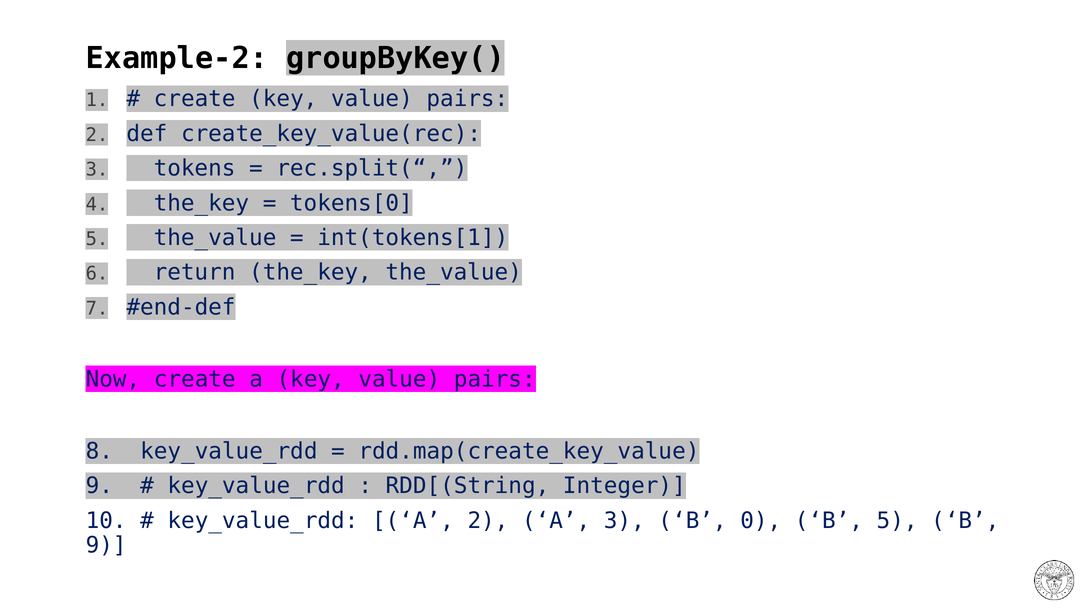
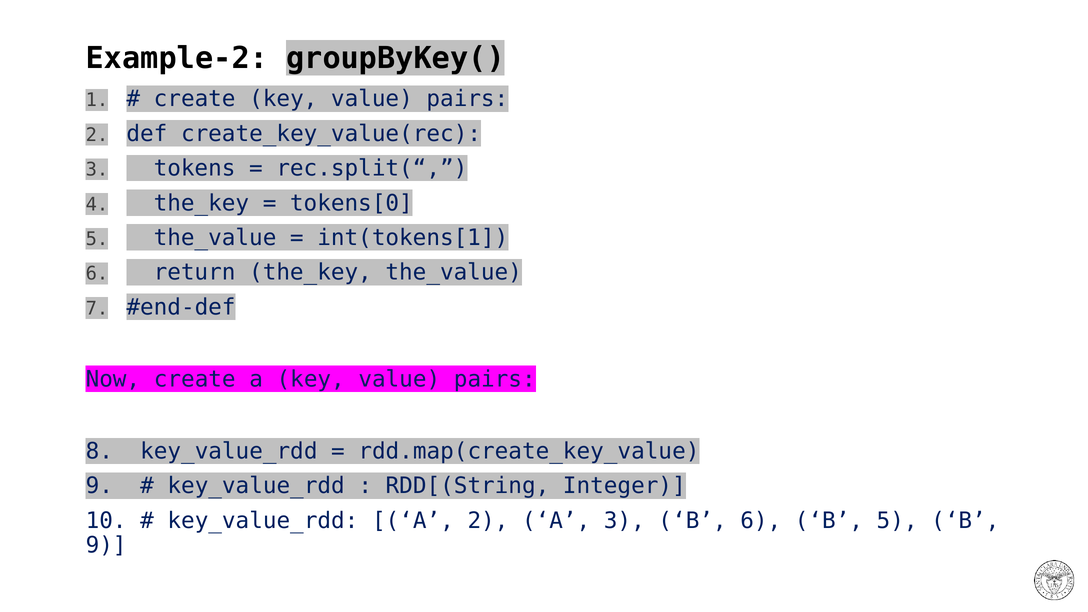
B 0: 0 -> 6 (761, 521)
